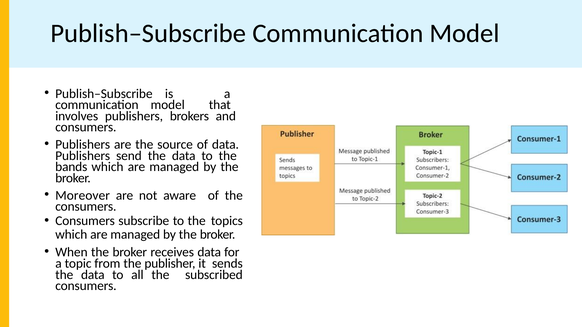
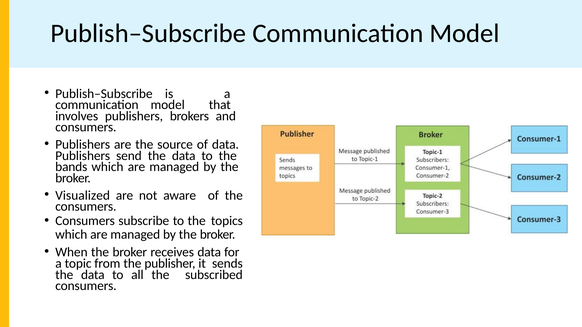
Moreover: Moreover -> Visualized (83, 196)
